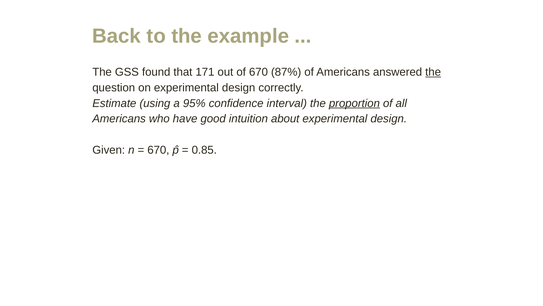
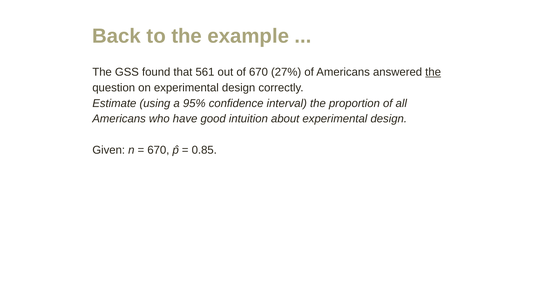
171: 171 -> 561 (205, 72)
87%: 87% -> 27% (286, 72)
proportion underline: present -> none (354, 103)
